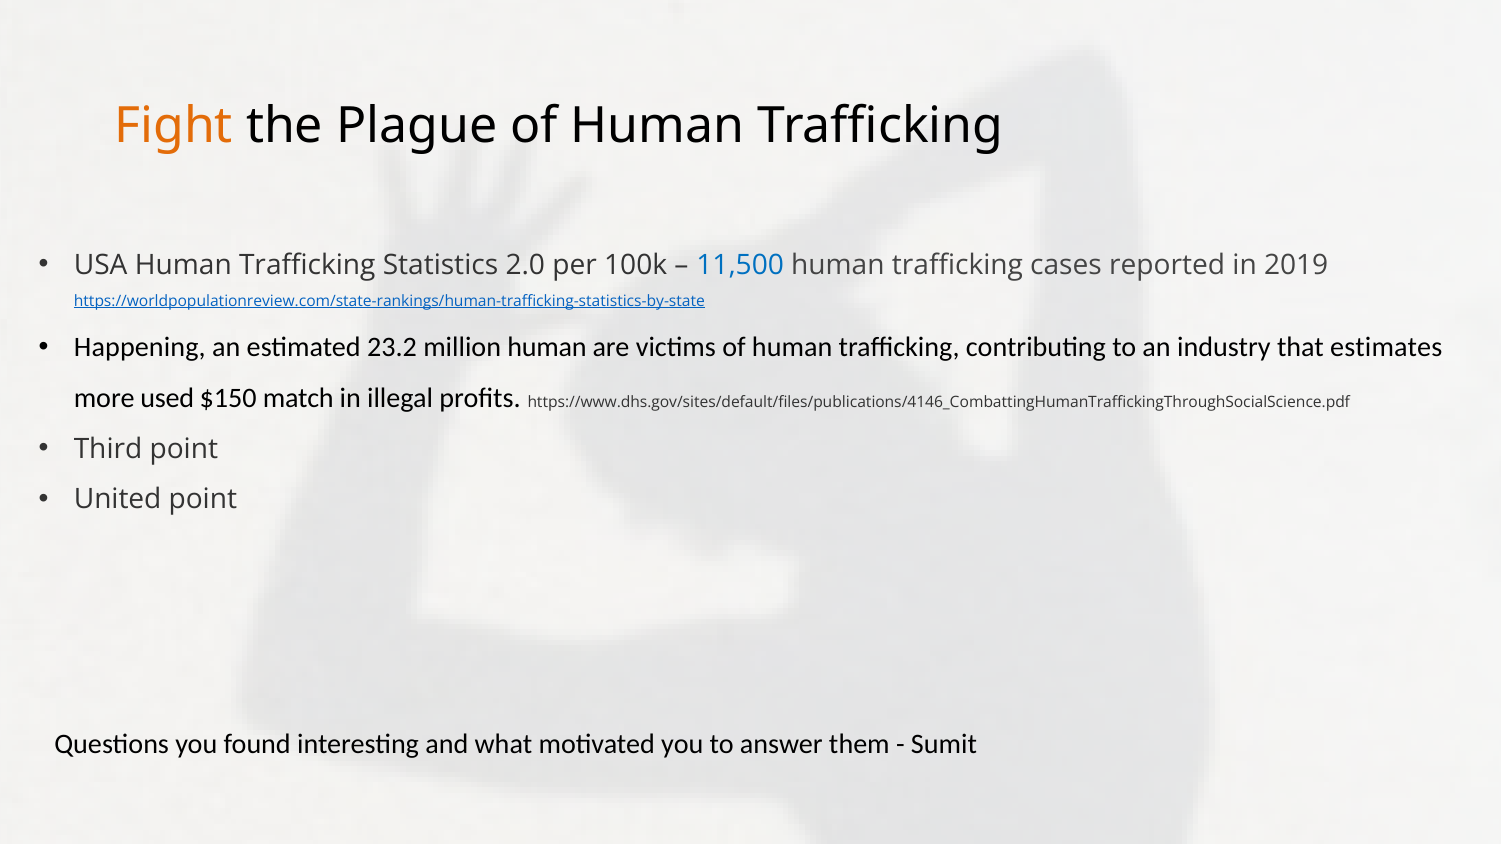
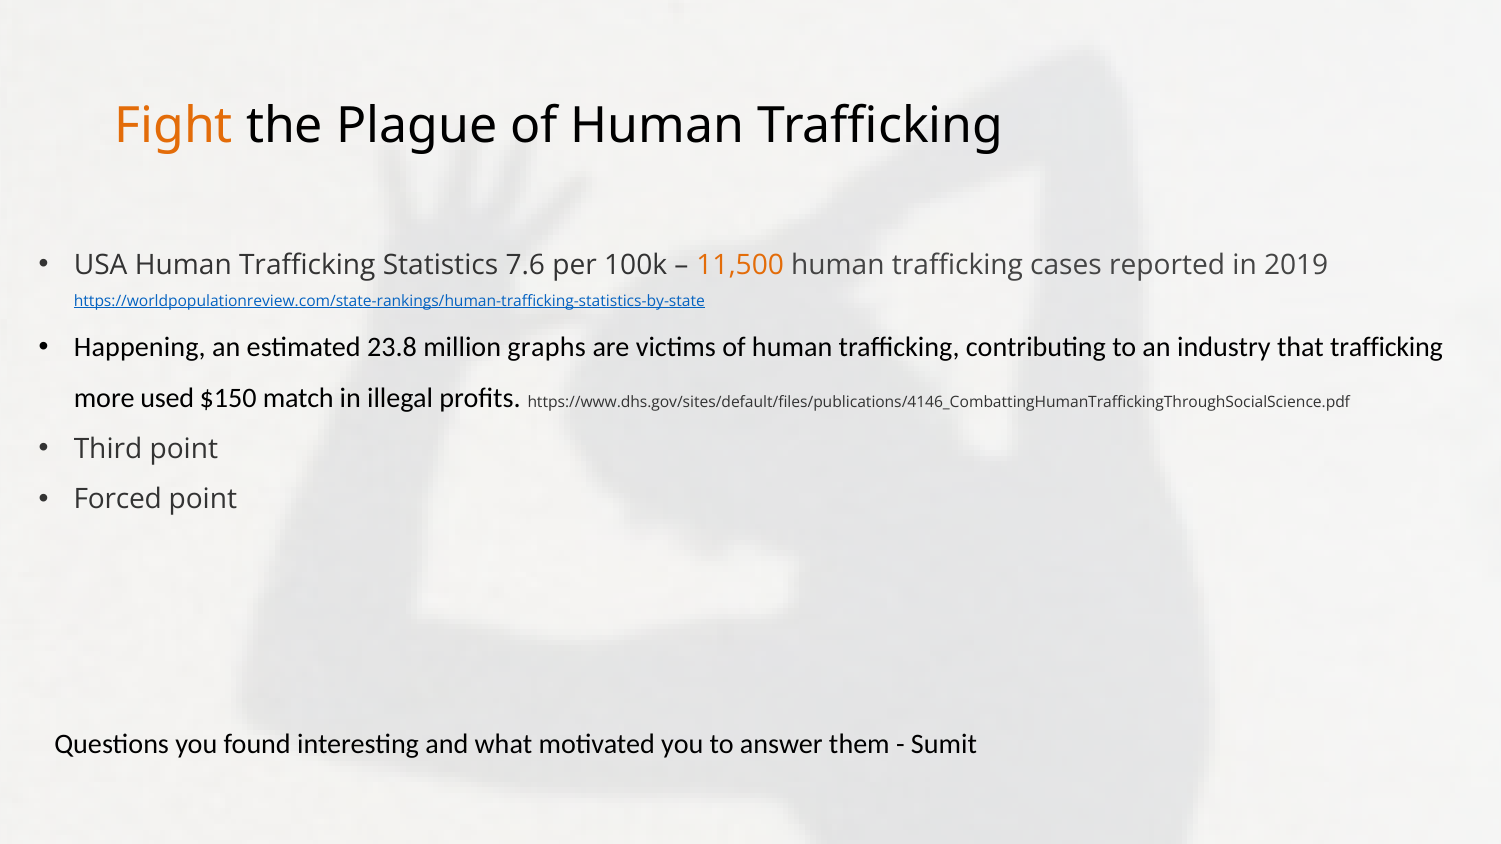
2.0: 2.0 -> 7.6 (525, 265)
11,500 colour: blue -> orange (740, 265)
23.2: 23.2 -> 23.8 (392, 348)
million human: human -> graphs (547, 348)
that estimates: estimates -> trafficking (1386, 348)
United: United -> Forced (118, 500)
